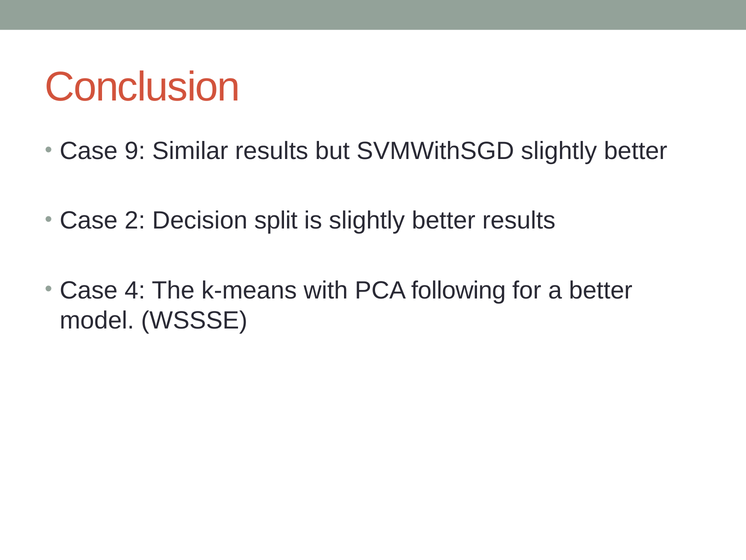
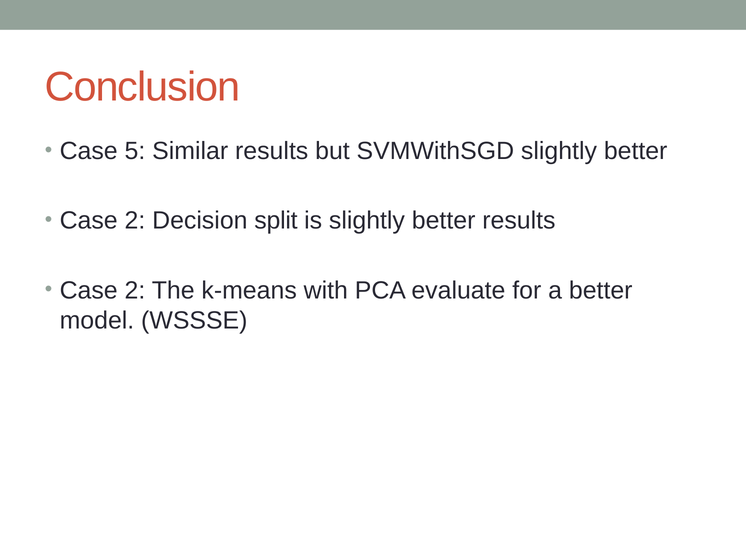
9: 9 -> 5 (135, 151)
4: 4 -> 2 (135, 290)
following: following -> evaluate (458, 290)
